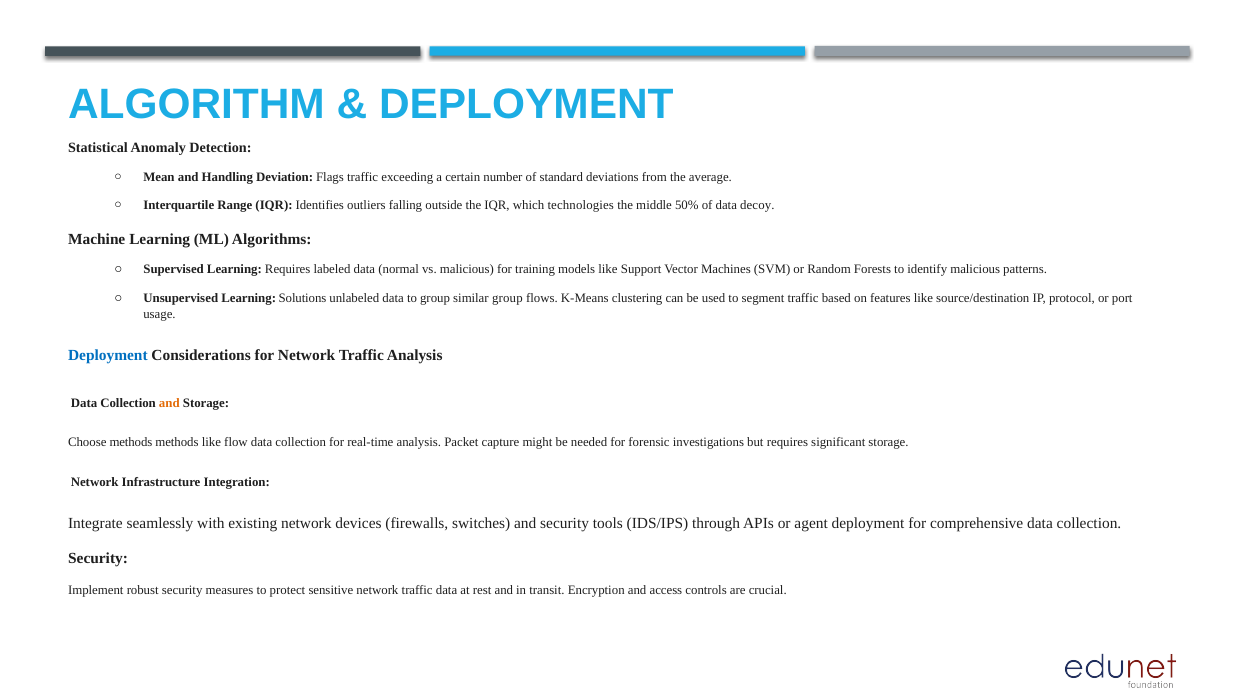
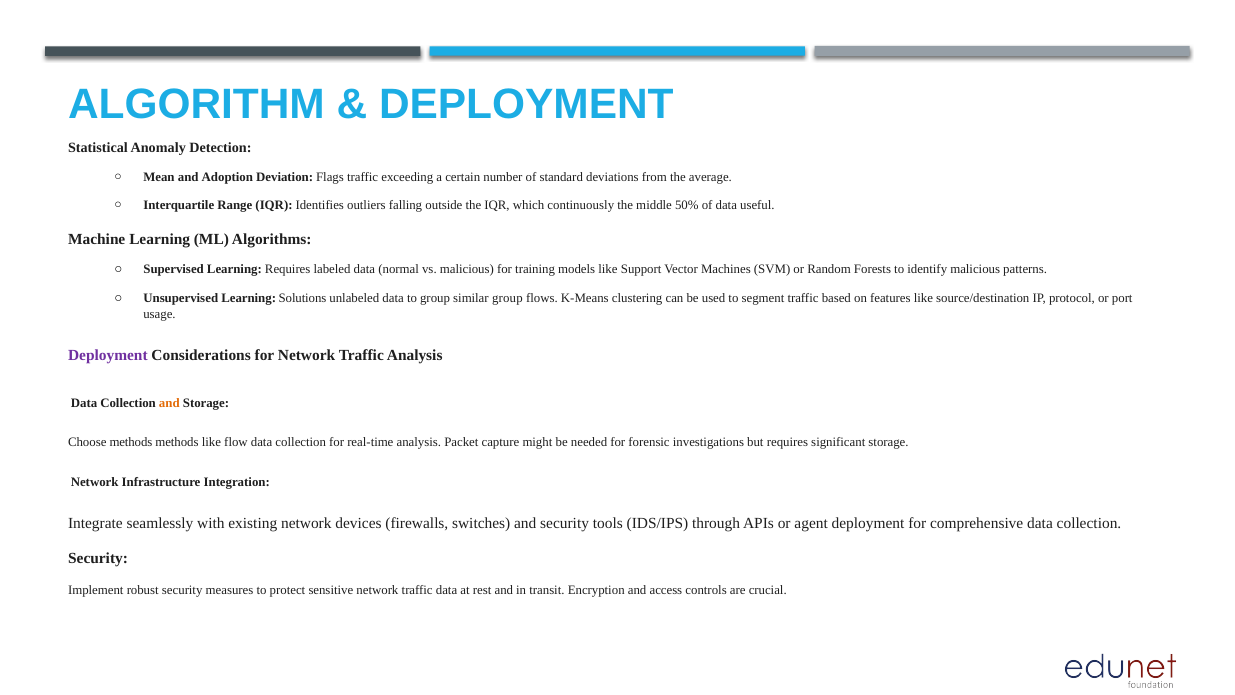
Handling: Handling -> Adoption (227, 177)
technologies: technologies -> continuously (581, 206)
decoy: decoy -> useful (757, 206)
Deployment colour: blue -> purple (108, 355)
